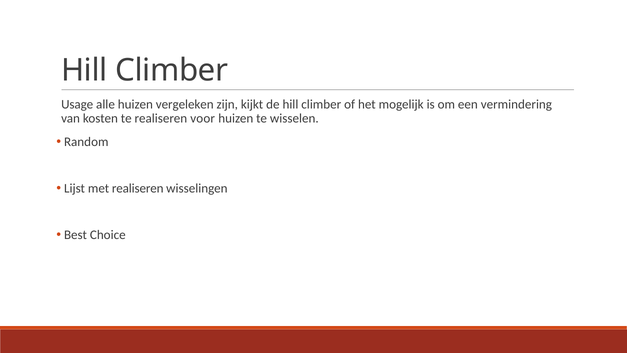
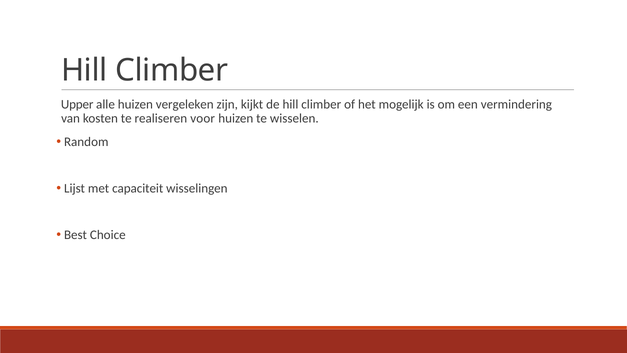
Usage: Usage -> Upper (77, 104)
met realiseren: realiseren -> capaciteit (138, 188)
